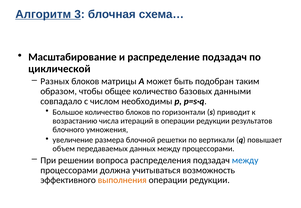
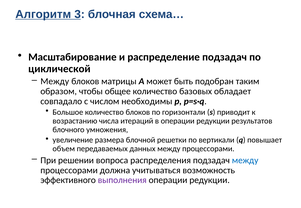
Разных: Разных -> Между (55, 82)
данными: данными -> обладает (233, 92)
выполнения colour: orange -> purple (122, 181)
